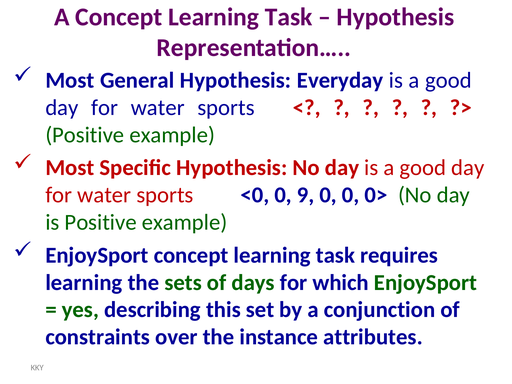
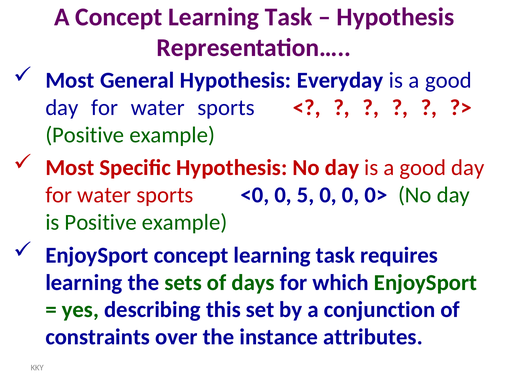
9: 9 -> 5 (306, 195)
